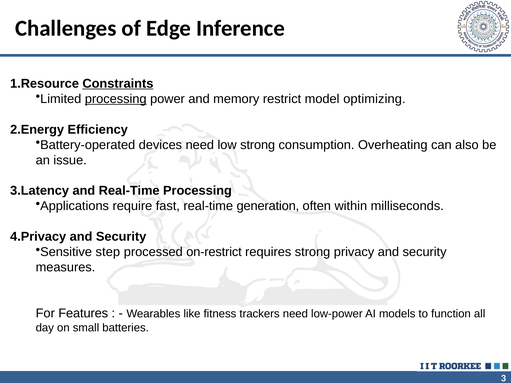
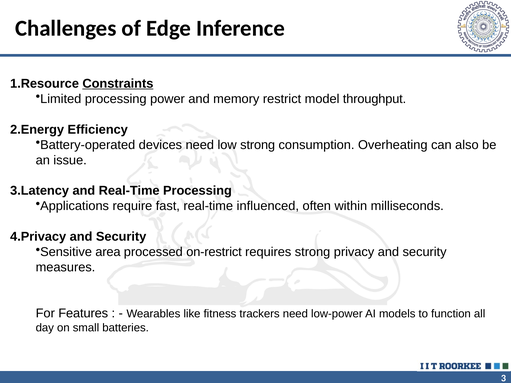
processing underline: present -> none (116, 99)
optimizing: optimizing -> throughput (375, 99)
generation: generation -> influenced (268, 206)
step: step -> area (108, 252)
